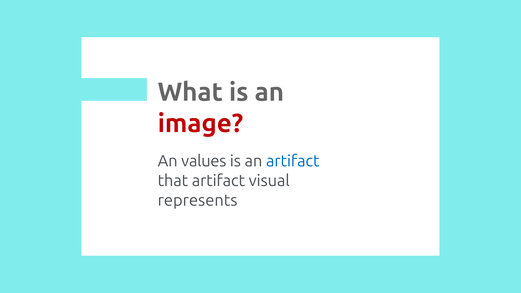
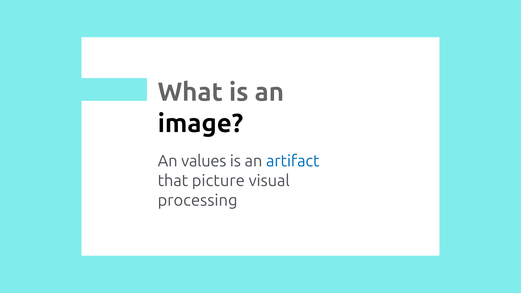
image colour: red -> black (200, 123)
that artifact: artifact -> picture (218, 181)
represents: represents -> processing (198, 200)
